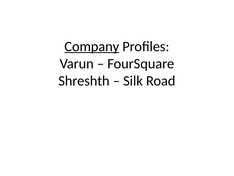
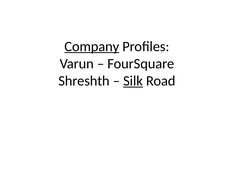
Silk underline: none -> present (133, 81)
